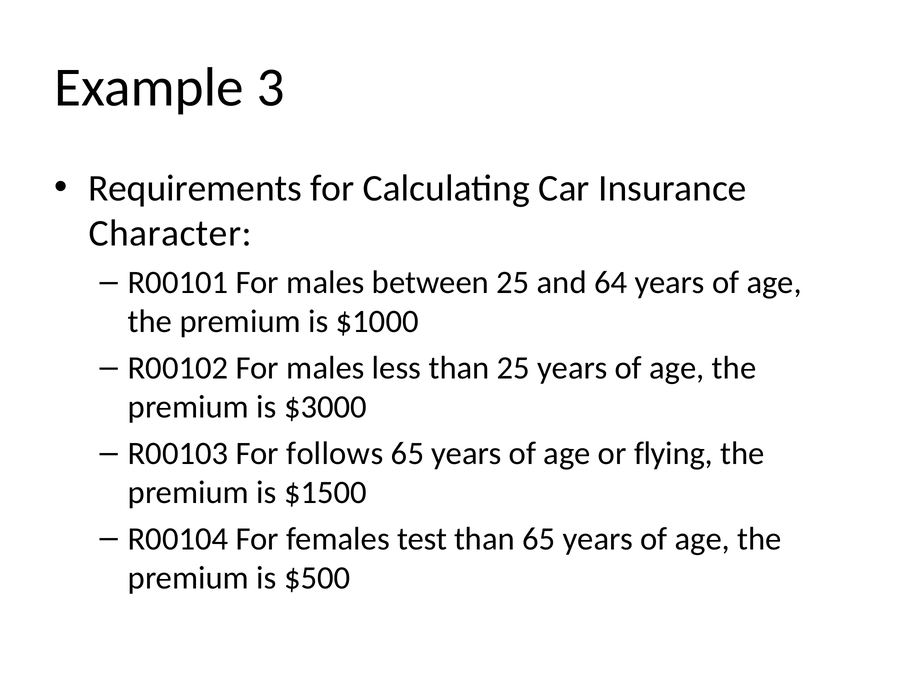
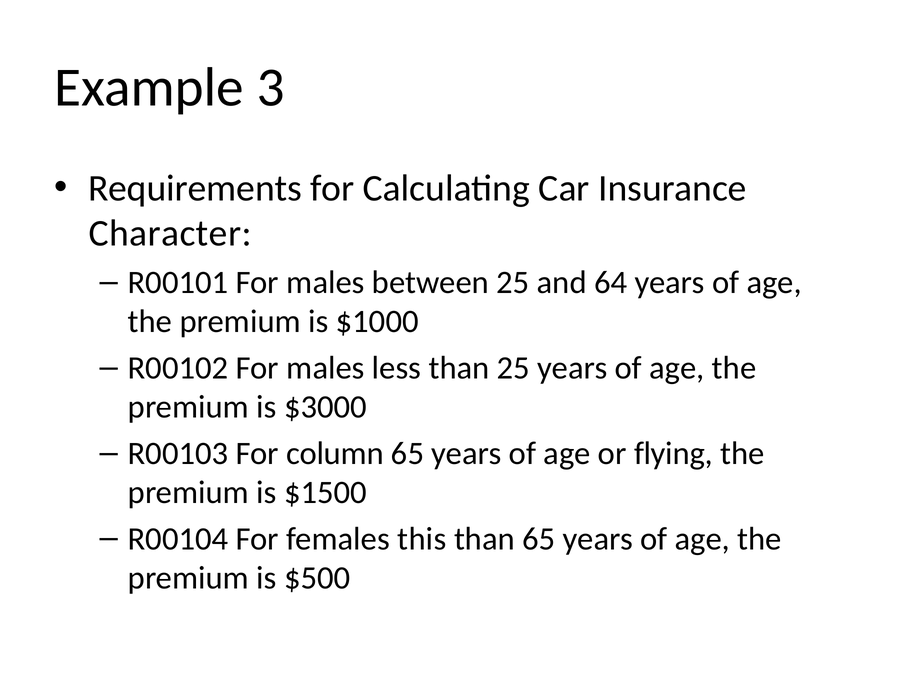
follows: follows -> column (335, 453)
test: test -> this (422, 539)
